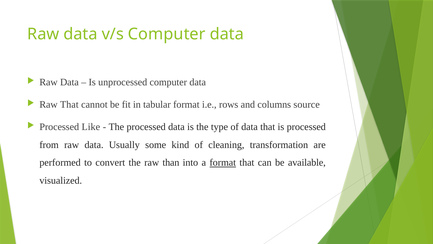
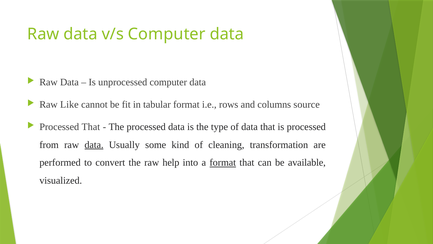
Raw That: That -> Like (69, 104)
Processed Like: Like -> That (91, 127)
data underline: none -> present (94, 145)
than: than -> help (171, 162)
